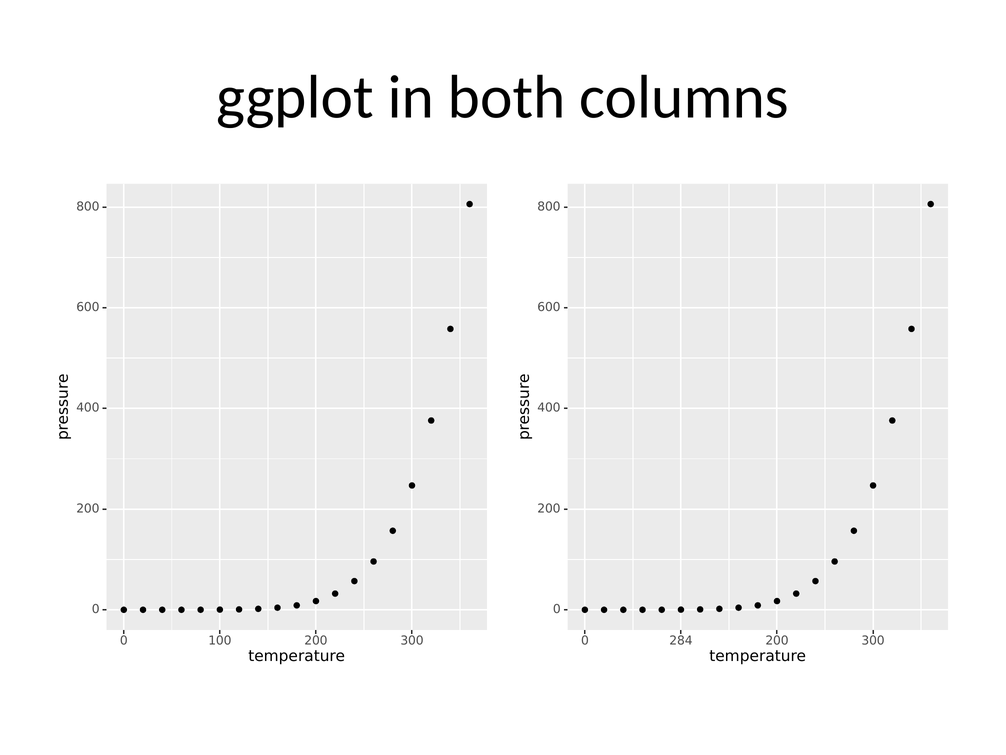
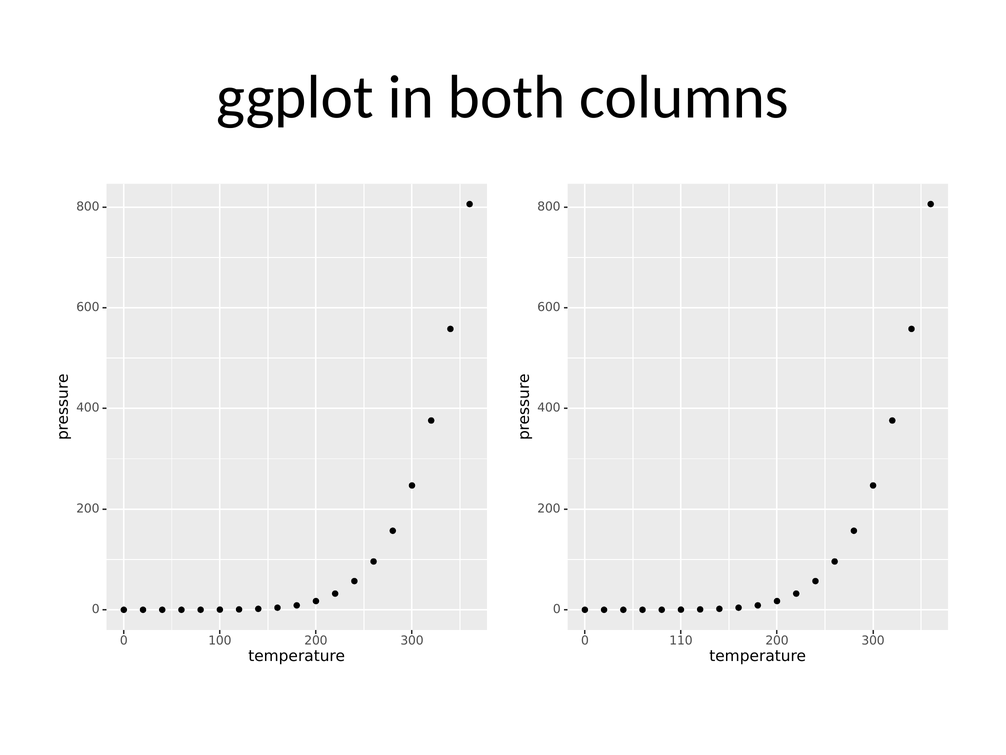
284: 284 -> 110 (681, 641)
